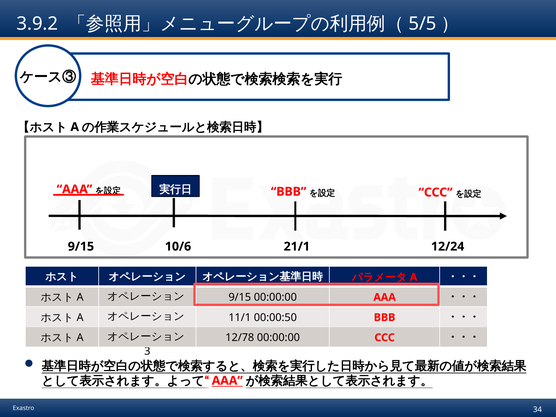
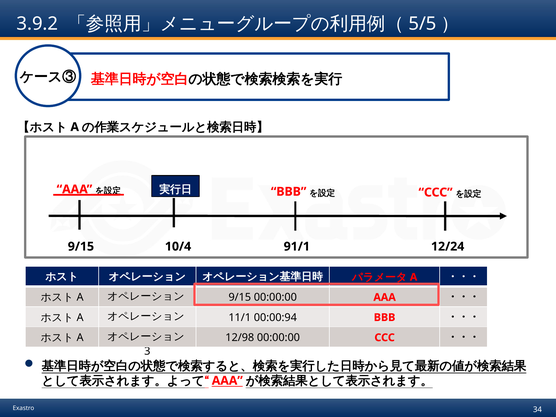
10/6: 10/6 -> 10/4 (178, 246)
21/1: 21/1 -> 91/1 (297, 246)
00:00:50: 00:00:50 -> 00:00:94 (275, 317)
12/78: 12/78 -> 12/98 (240, 338)
